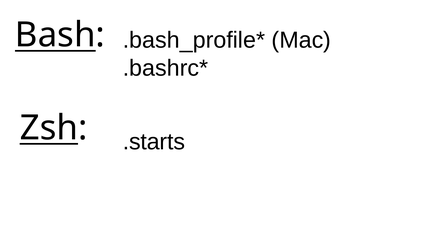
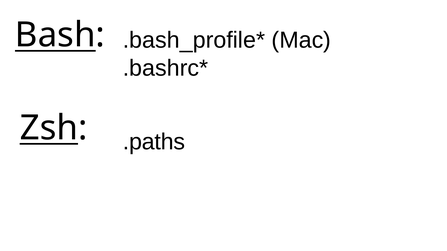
.starts: .starts -> .paths (154, 142)
